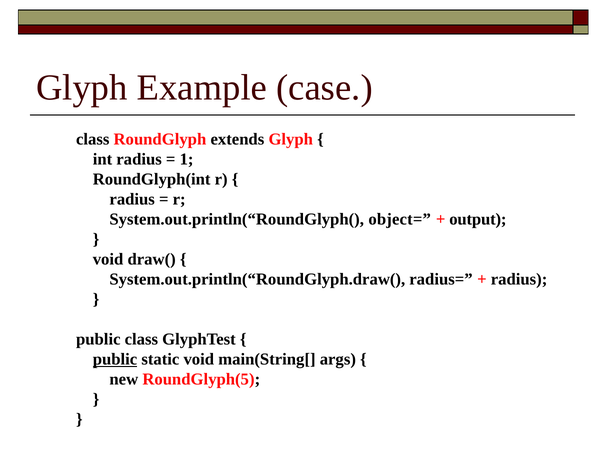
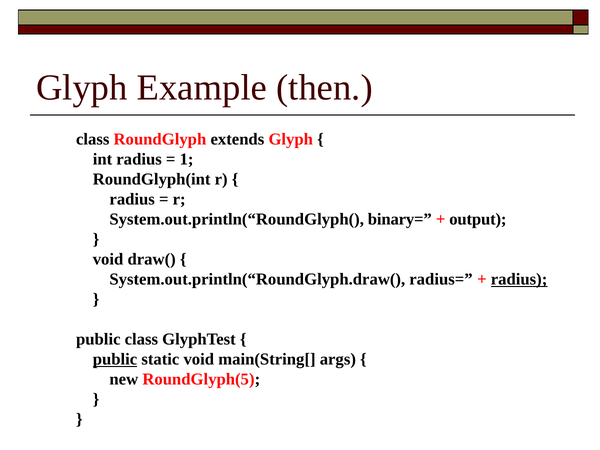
case: case -> then (324, 88)
object=: object= -> binary= (400, 219)
radius underline: none -> present (519, 279)
